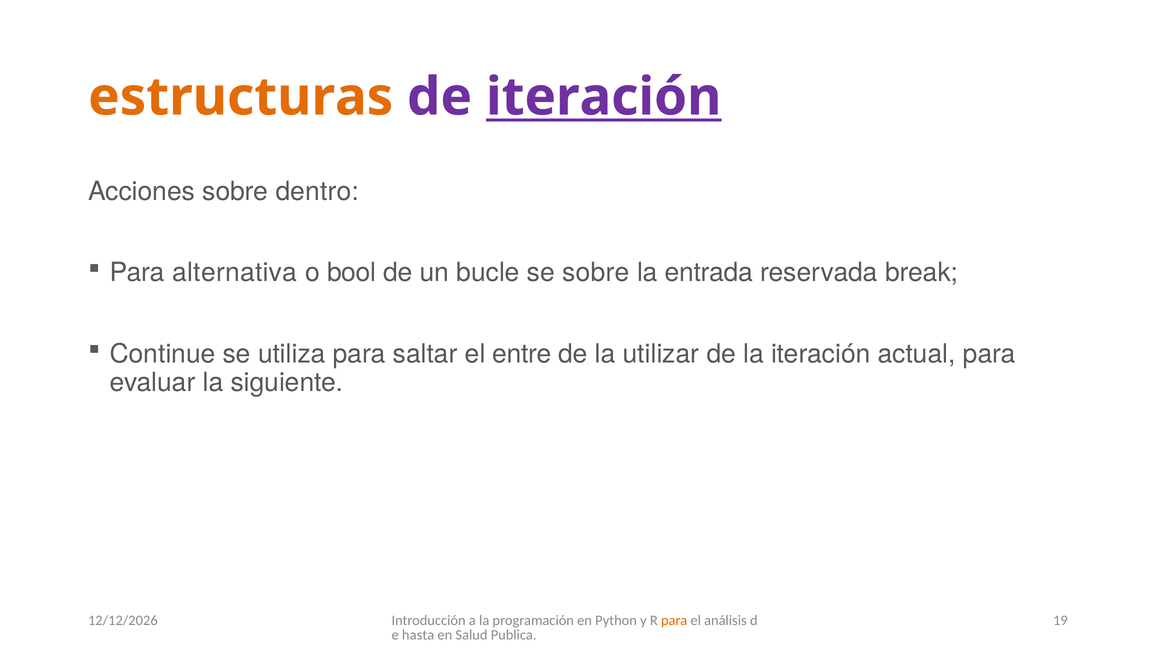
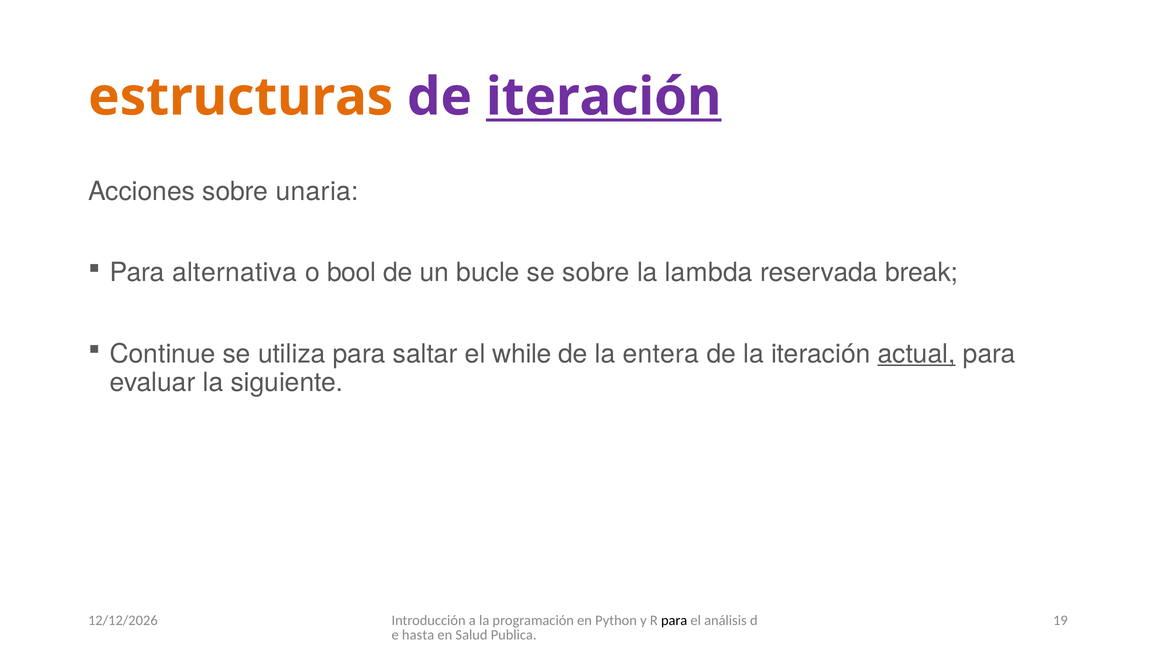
dentro: dentro -> unaria (317, 192)
entrada: entrada -> lambda (709, 273)
entre: entre -> while (522, 354)
utilizar: utilizar -> entera (661, 354)
actual underline: none -> present (917, 354)
para colour: orange -> black (674, 621)
